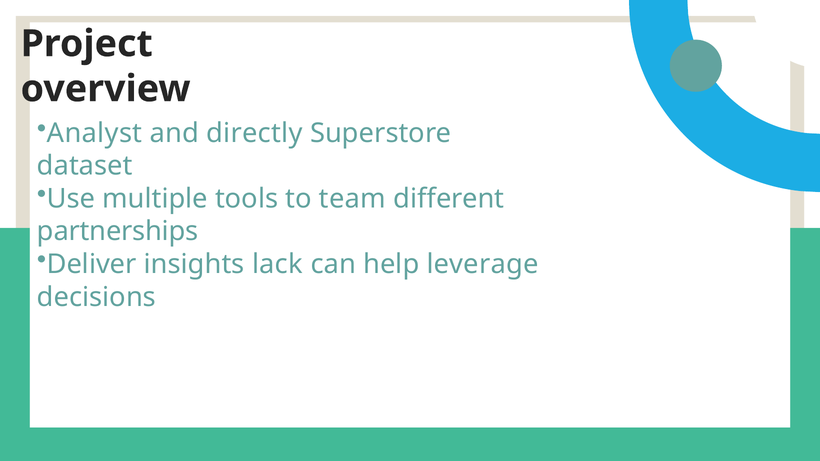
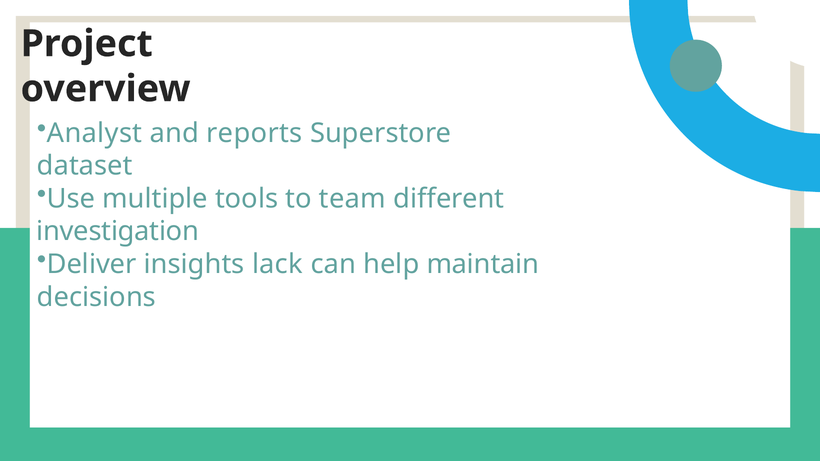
directly: directly -> reports (254, 133)
partnerships: partnerships -> investigation (118, 232)
leverage: leverage -> maintain (483, 264)
